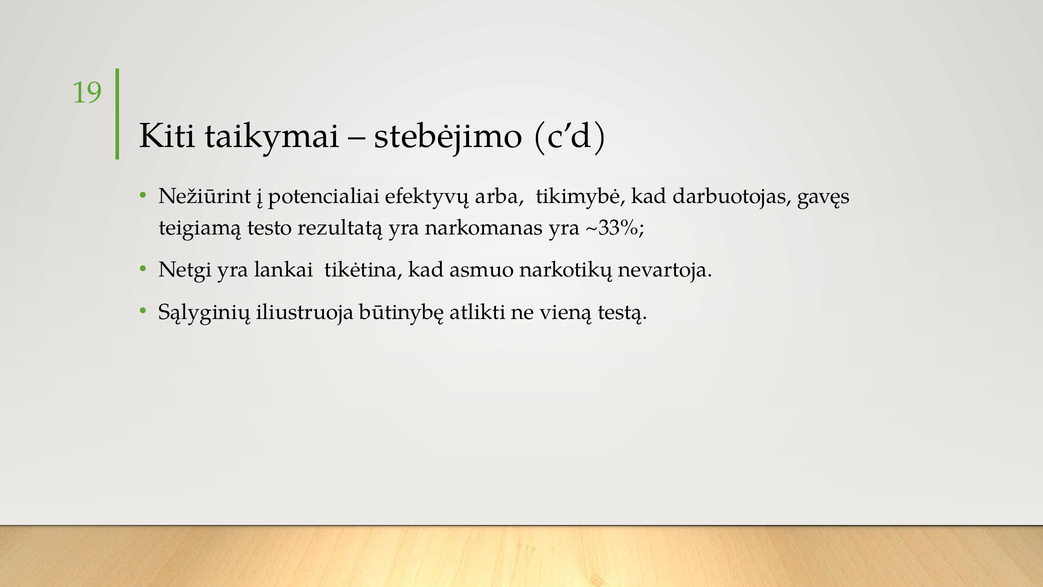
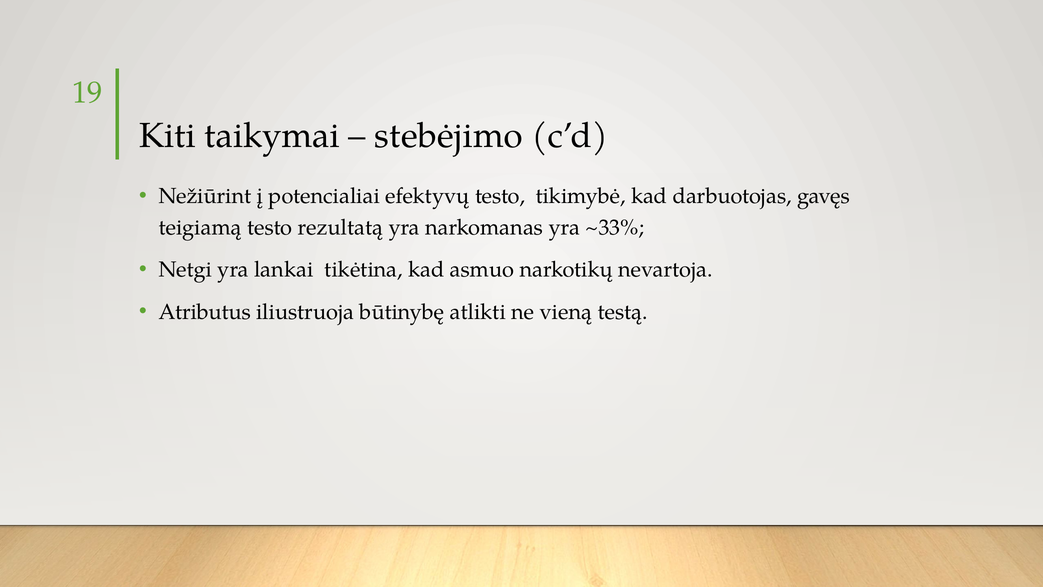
efektyvų arba: arba -> testo (500, 196)
Sąlyginių: Sąlyginių -> Atributus (205, 312)
